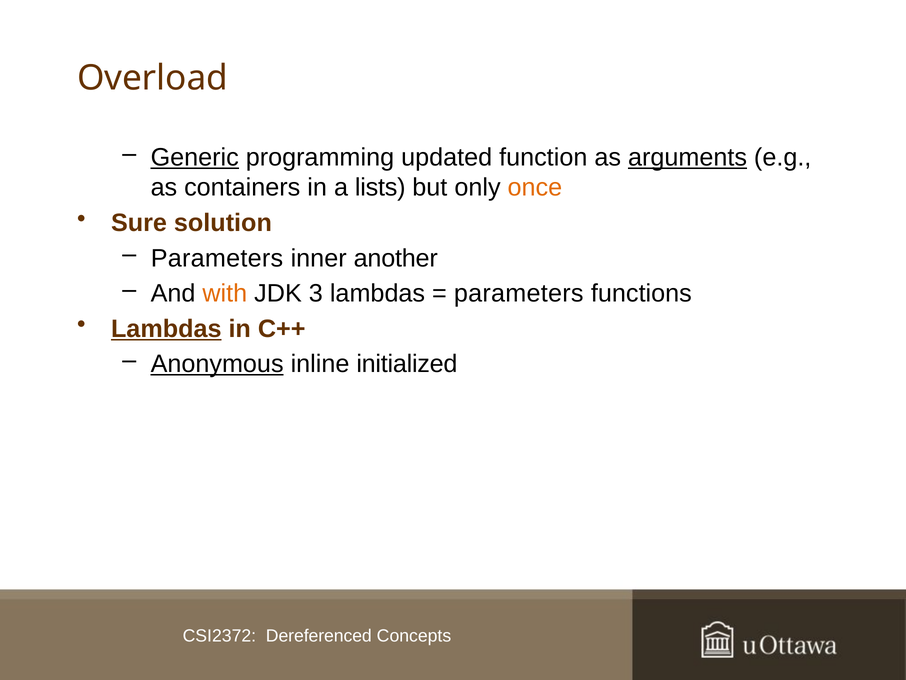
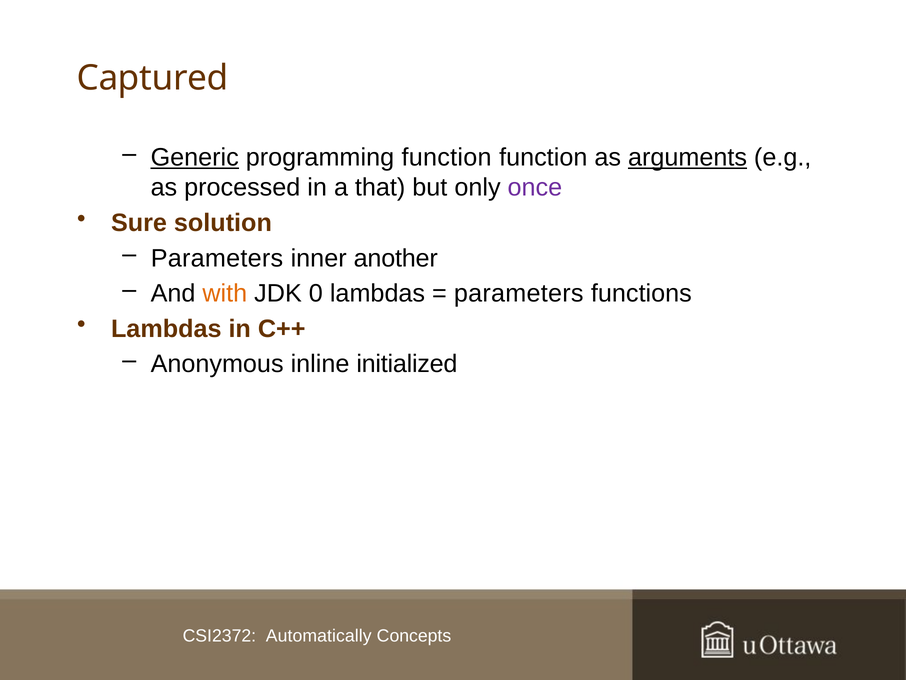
Overload: Overload -> Captured (153, 78)
programming updated: updated -> function (447, 157)
containers: containers -> processed (242, 188)
lists: lists -> that (380, 188)
once colour: orange -> purple (535, 188)
3: 3 -> 0 (316, 293)
Lambdas underline: present -> none (166, 328)
Anonymous underline: present -> none (217, 364)
Dereferenced: Dereferenced -> Automatically (319, 635)
